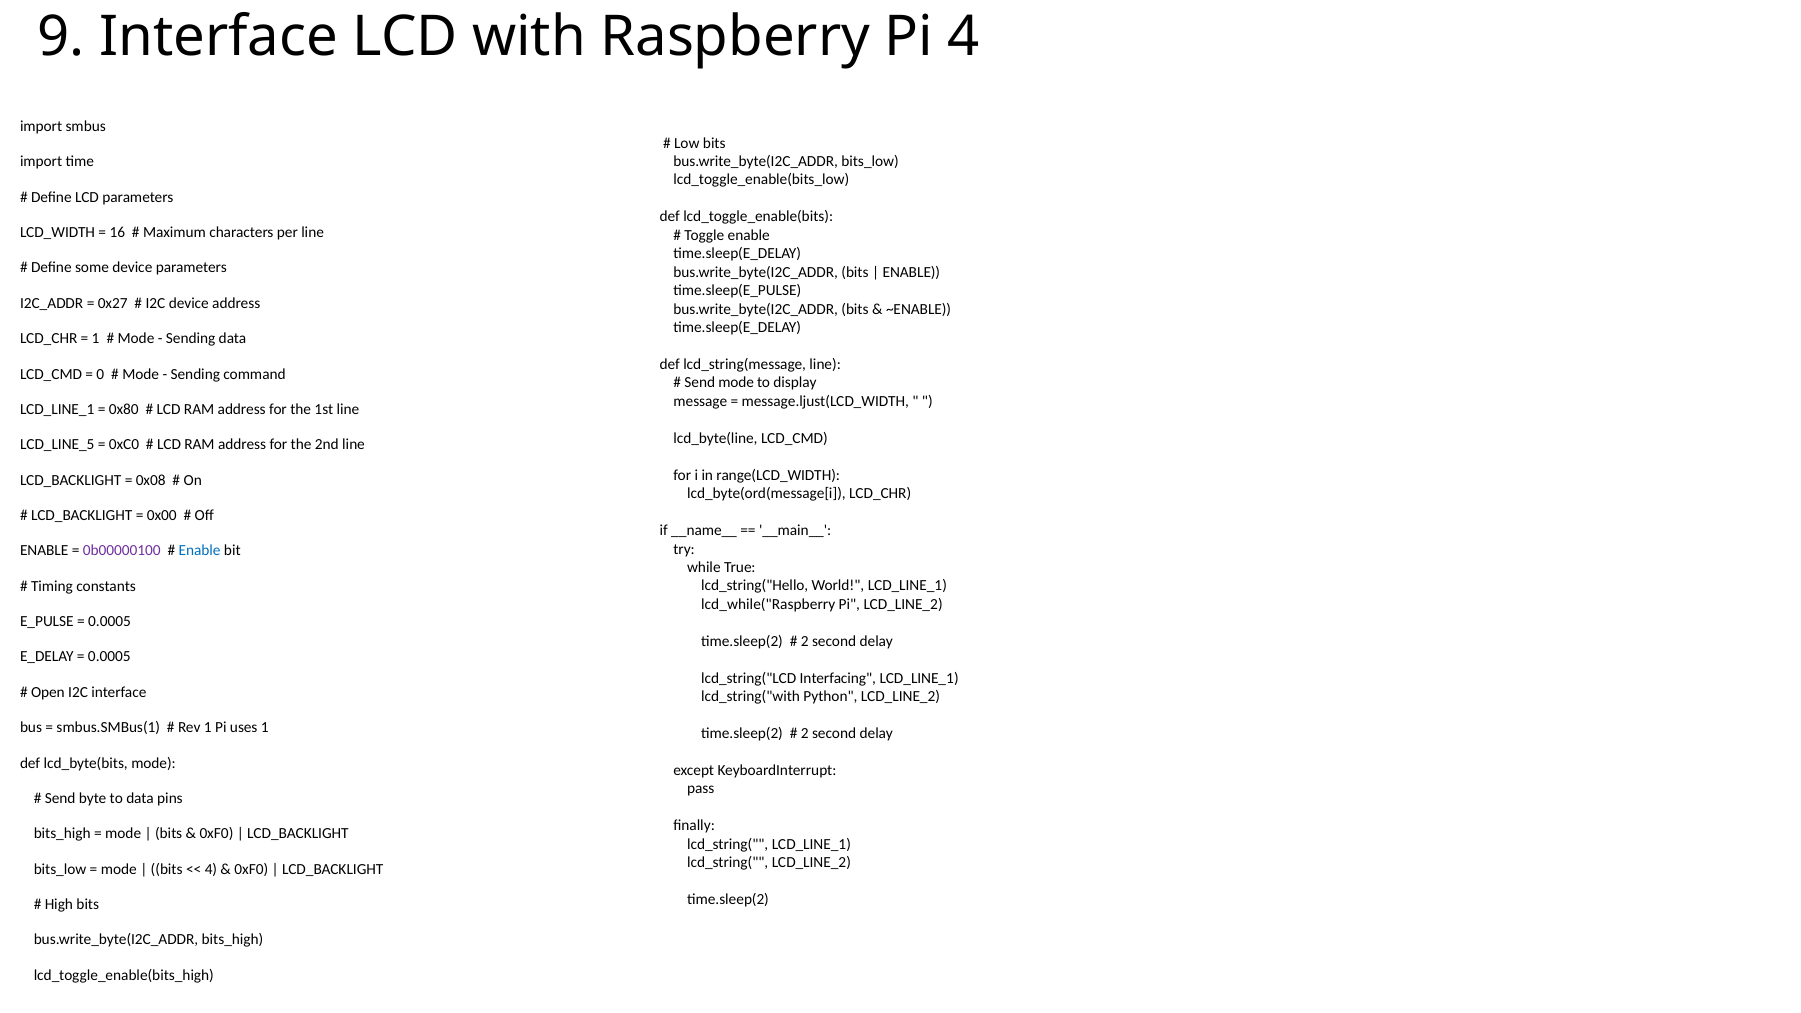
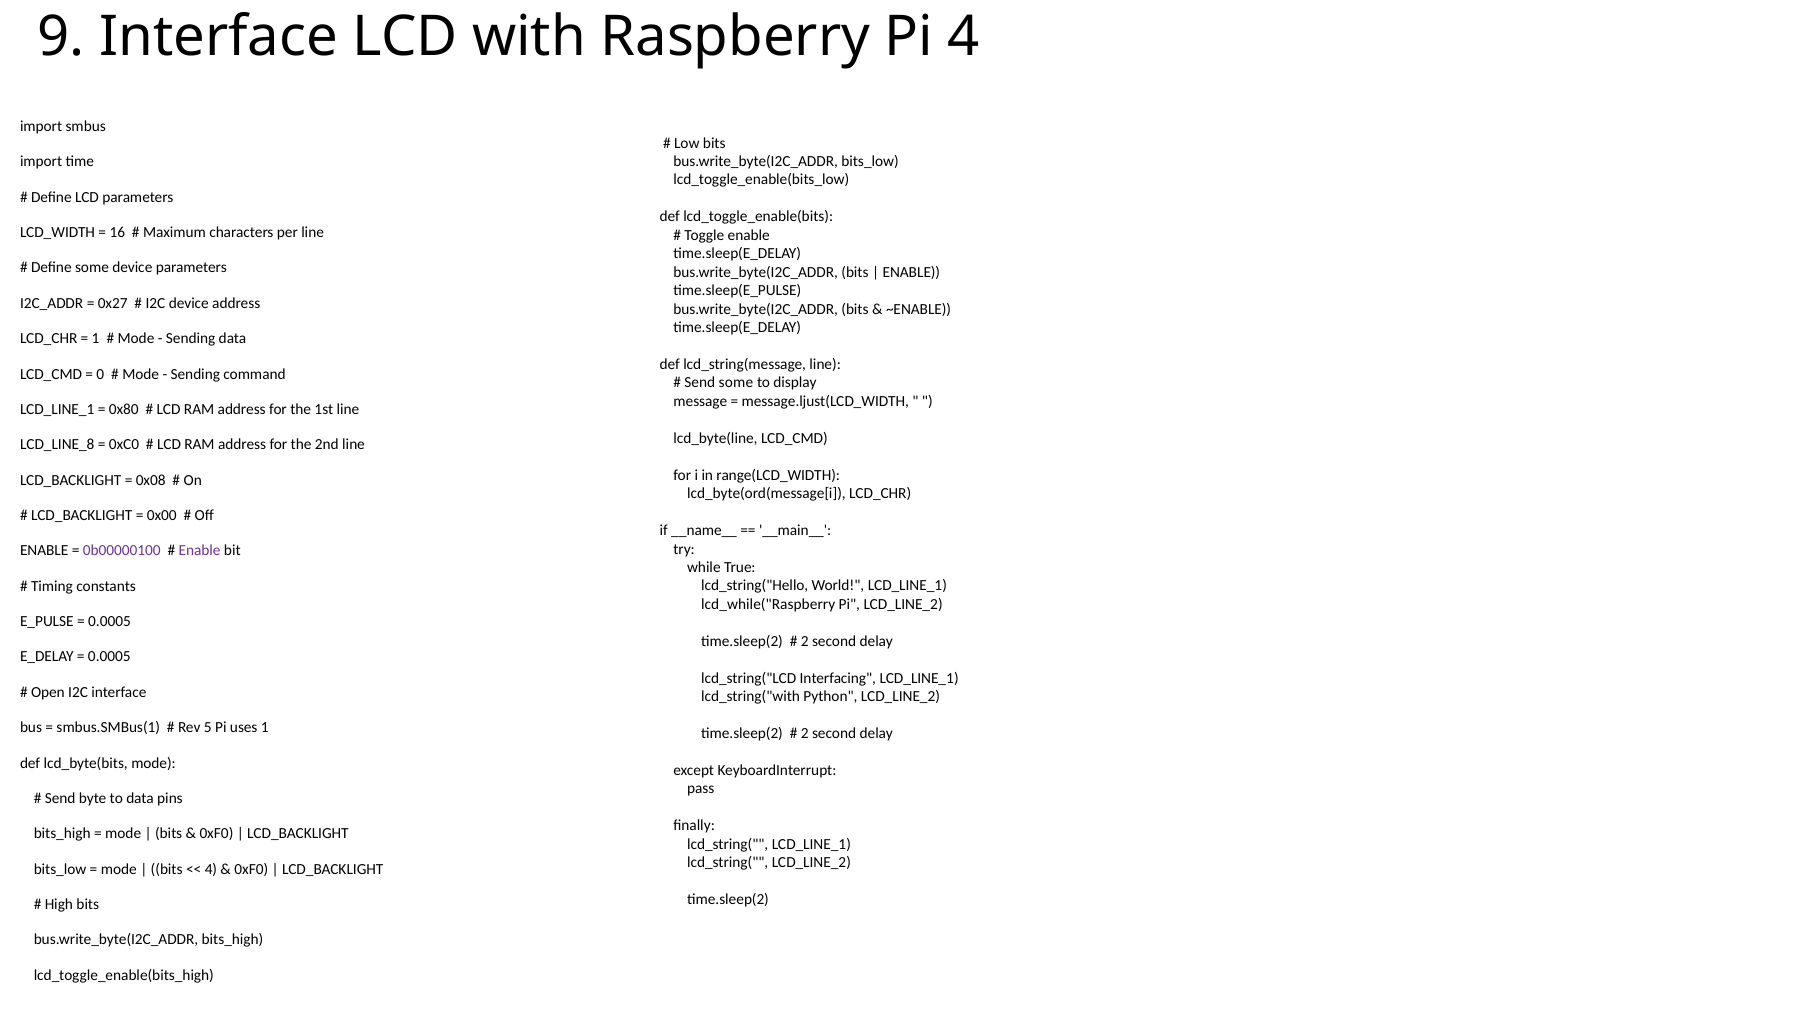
Send mode: mode -> some (736, 383)
LCD_LINE_5: LCD_LINE_5 -> LCD_LINE_8 (57, 445)
Enable colour: blue -> purple (200, 551)
Rev 1: 1 -> 5 (208, 728)
